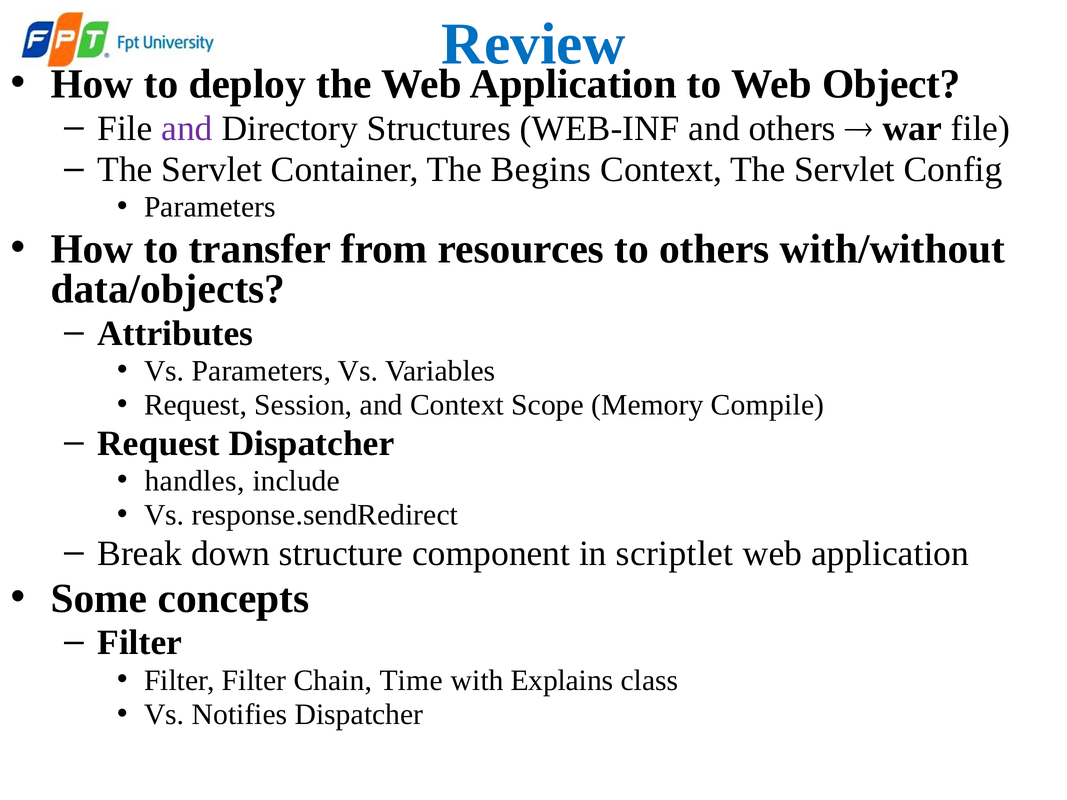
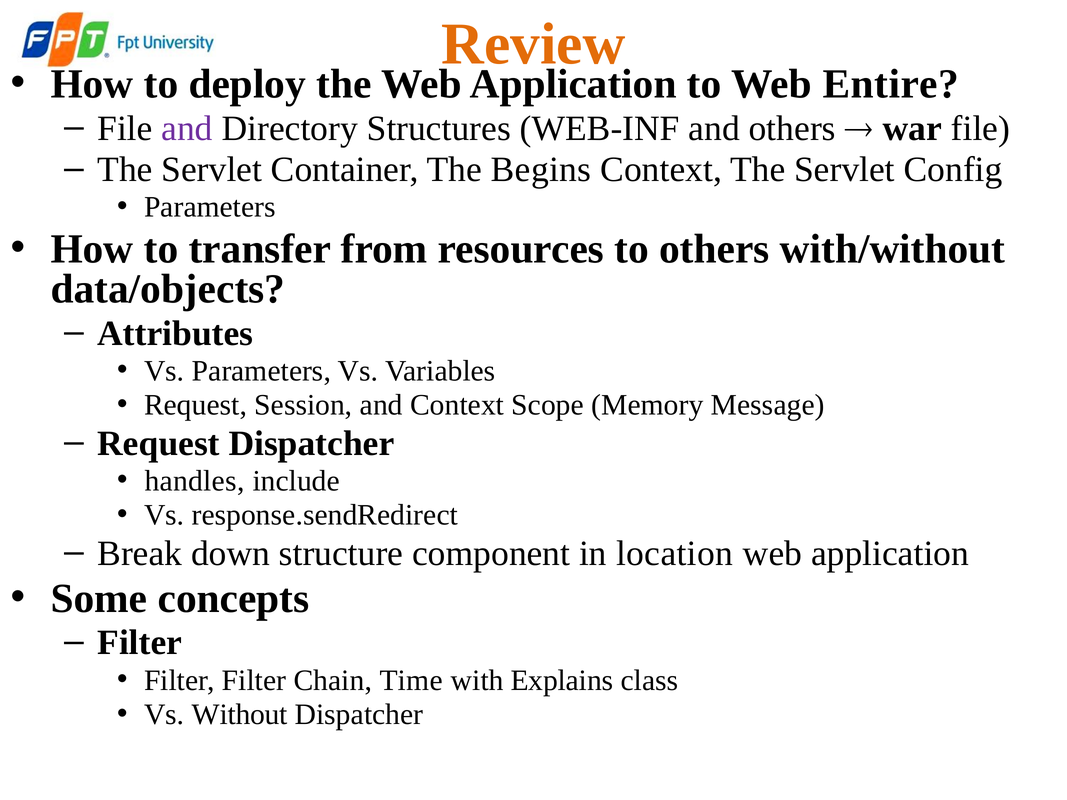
Review colour: blue -> orange (533, 44)
Object: Object -> Entire (891, 84)
Compile: Compile -> Message (768, 405)
scriptlet: scriptlet -> location (675, 554)
Notifies: Notifies -> Without (240, 715)
